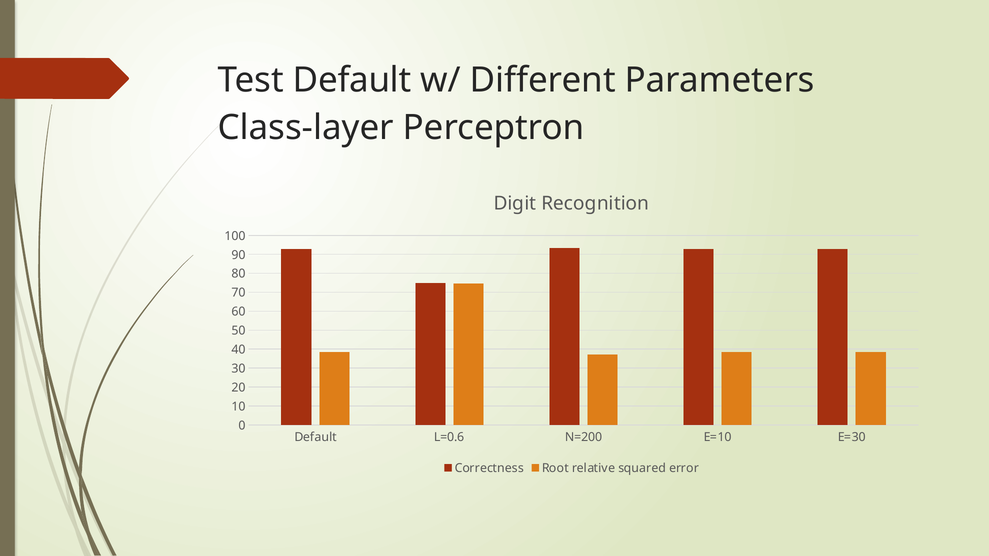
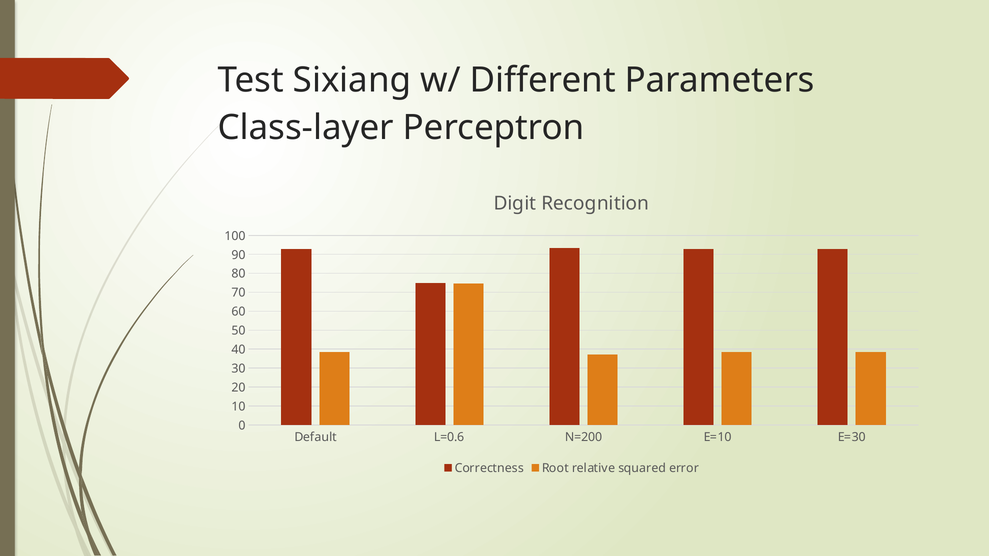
Test Default: Default -> Sixiang (352, 80)
